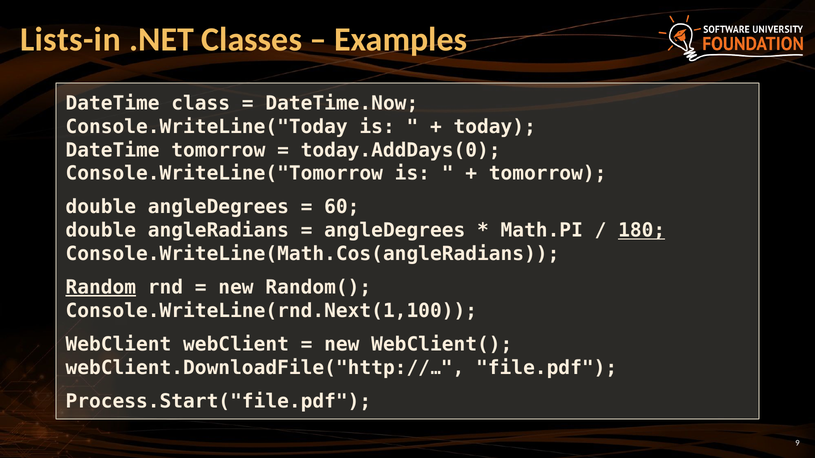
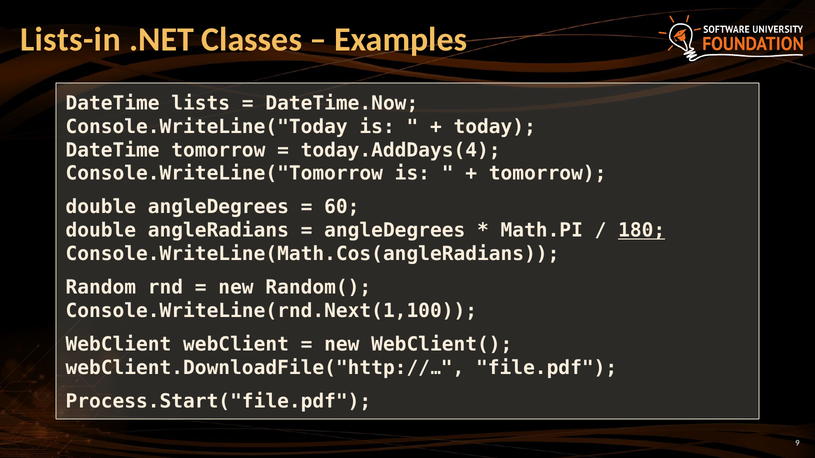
class: class -> lists (201, 103)
today.AddDays(0: today.AddDays(0 -> today.AddDays(4 (401, 150)
Random underline: present -> none (101, 288)
